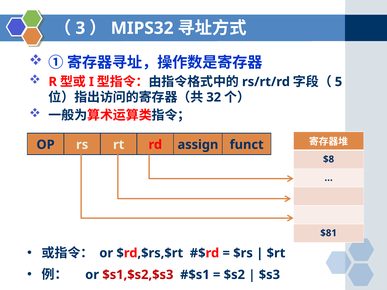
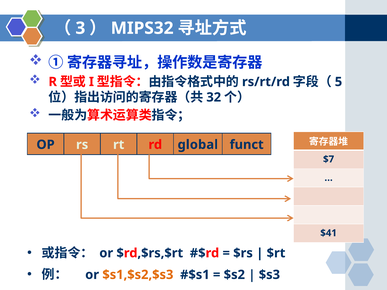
assign: assign -> global (198, 145)
$8: $8 -> $7 (329, 159)
$81: $81 -> $41 (329, 233)
$s1,$s2,$s3 colour: red -> orange (138, 275)
